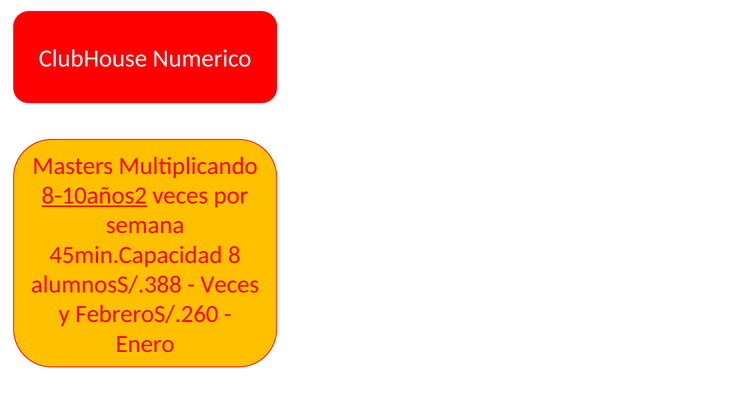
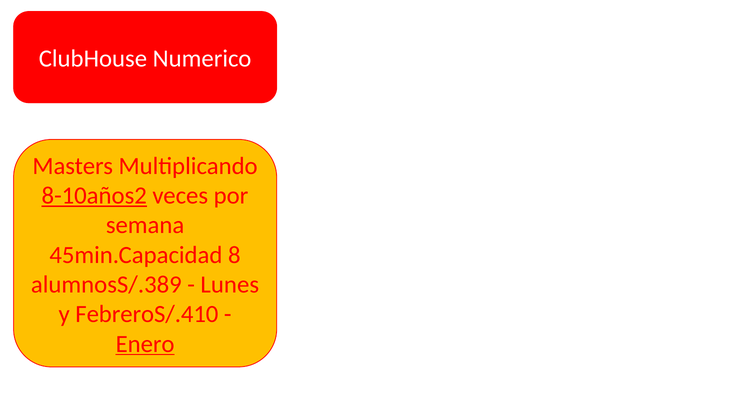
alumnosS/.388: alumnosS/.388 -> alumnosS/.389 (106, 285)
Veces: Veces -> Lunes (230, 285)
FebreroS/.260: FebreroS/.260 -> FebreroS/.410 (147, 314)
Enero underline: none -> present (145, 344)
